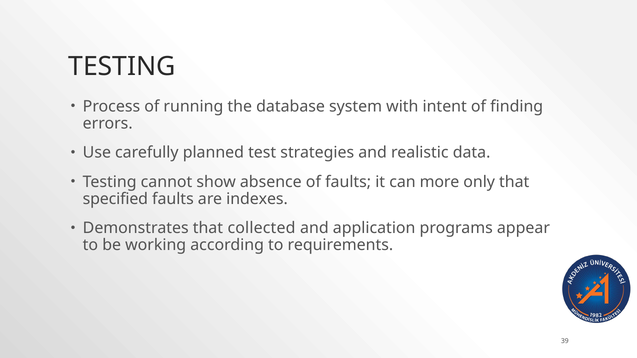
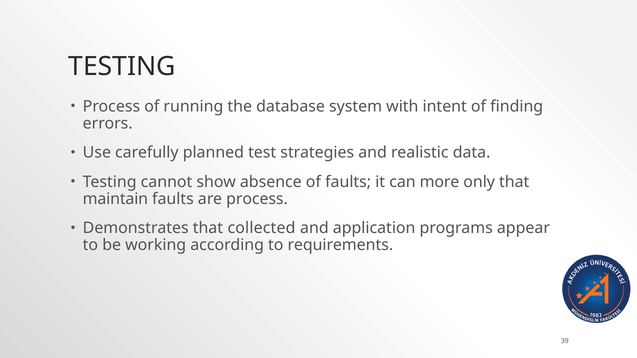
specified: specified -> maintain (115, 199)
are indexes: indexes -> process (257, 199)
